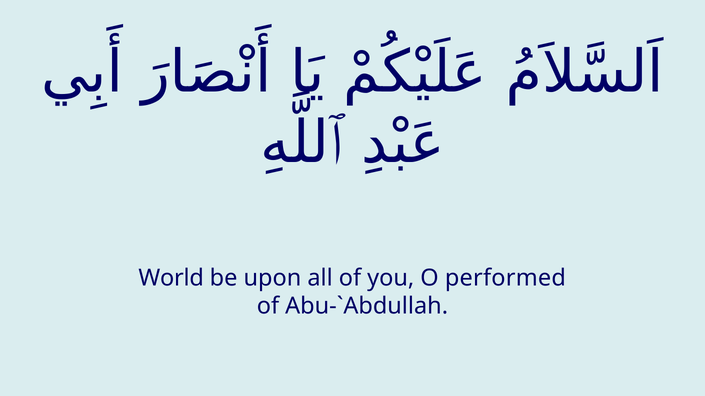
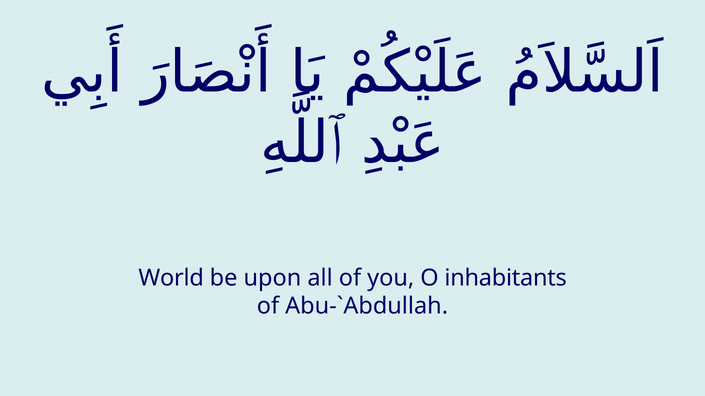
performed: performed -> inhabitants (506, 278)
